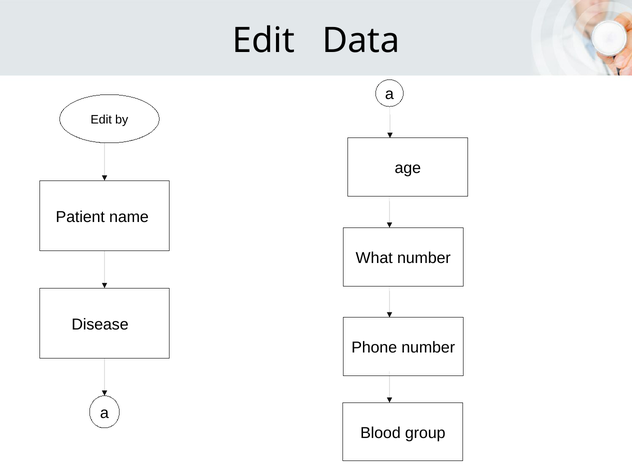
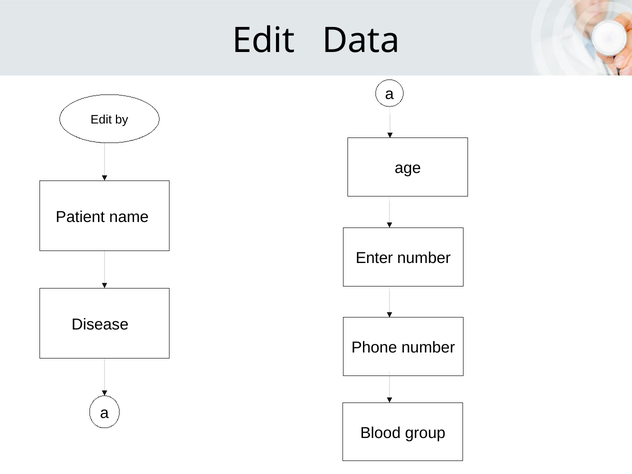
What: What -> Enter (374, 258)
